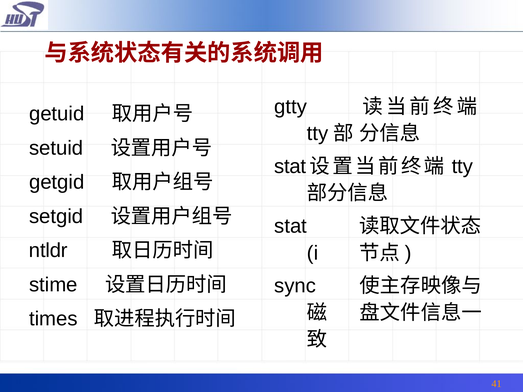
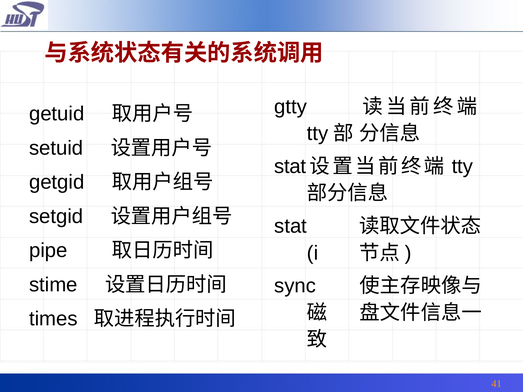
ntldr: ntldr -> pipe (48, 251)
